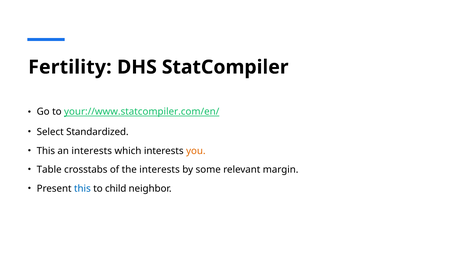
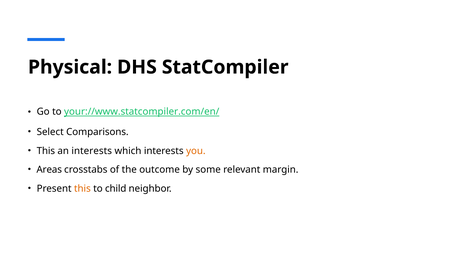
Fertility: Fertility -> Physical (70, 67)
Standardized: Standardized -> Comparisons (97, 132)
Table: Table -> Areas (49, 170)
the interests: interests -> outcome (160, 170)
this colour: blue -> orange (82, 189)
